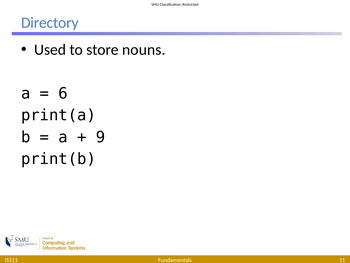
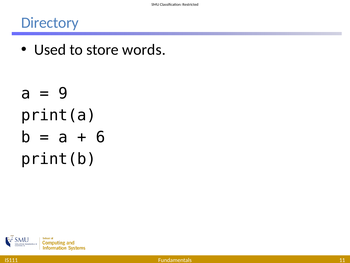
nouns: nouns -> words (144, 50)
6: 6 -> 9 (63, 93)
9: 9 -> 6 (101, 137)
